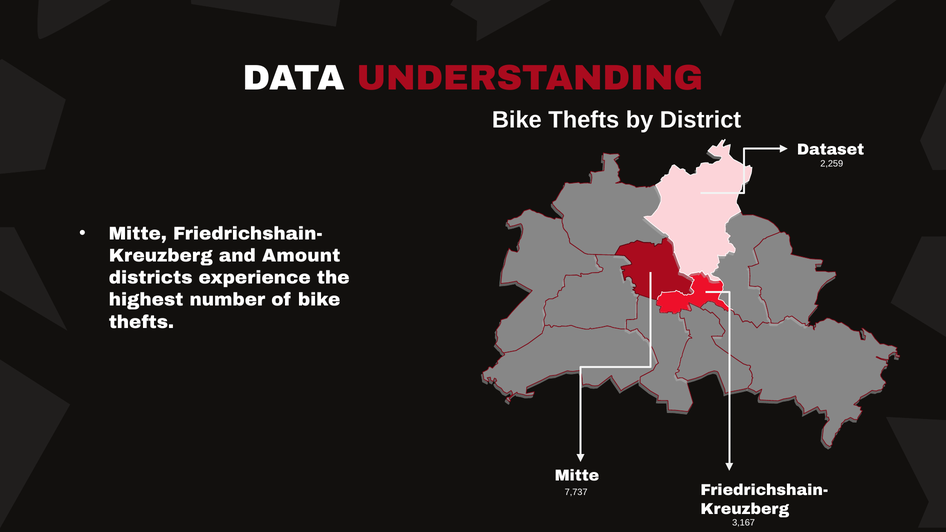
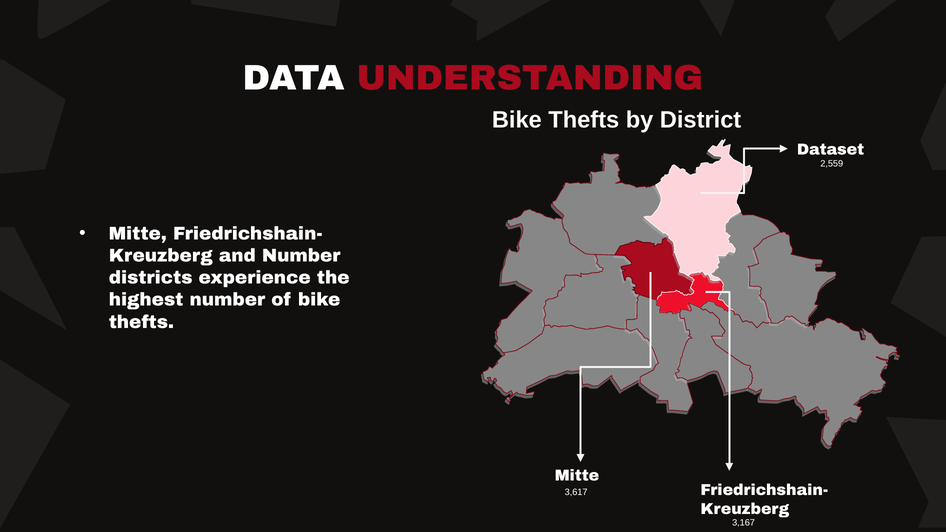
2,259: 2,259 -> 2,559 (832, 164)
and Amount: Amount -> Number (301, 256)
7,737: 7,737 -> 3,617 (576, 492)
